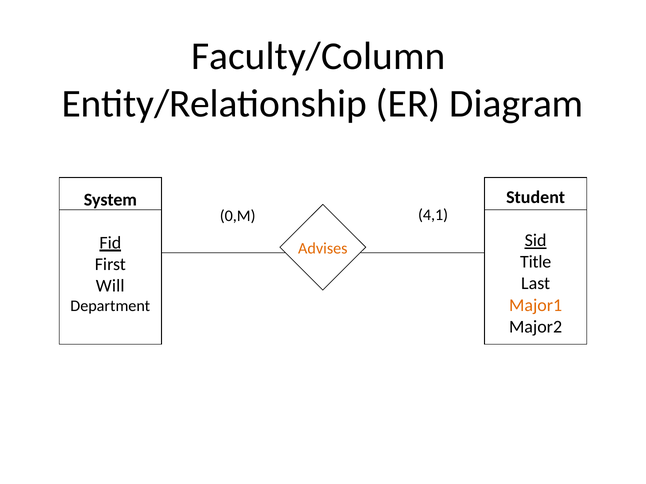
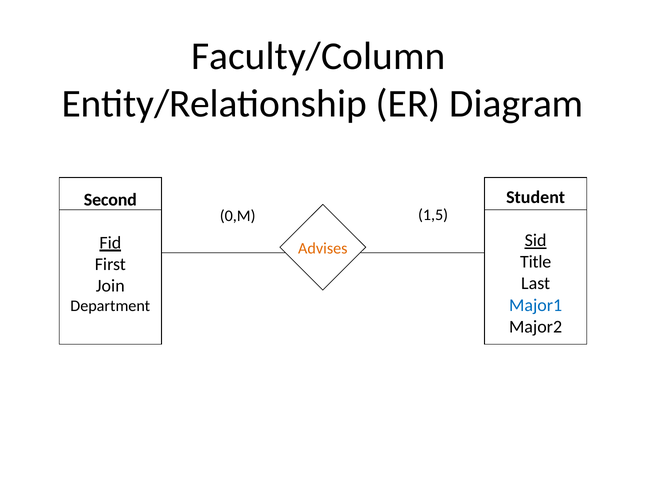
System: System -> Second (110, 200)
4,1: 4,1 -> 1,5 (433, 215)
Will: Will -> Join (110, 286)
Major1 colour: orange -> blue (536, 305)
